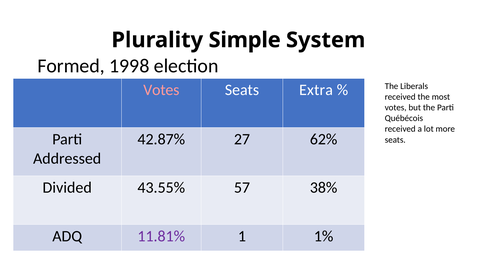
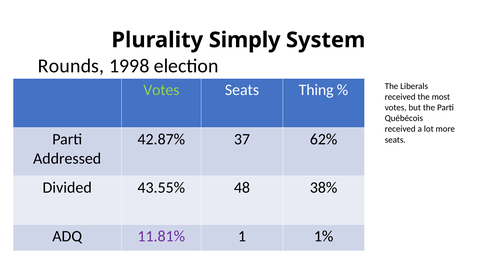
Simple: Simple -> Simply (245, 40)
Formed: Formed -> Rounds (71, 66)
Votes colour: pink -> light green (161, 90)
Extra: Extra -> Thing (316, 90)
27: 27 -> 37 (242, 139)
57: 57 -> 48 (242, 188)
